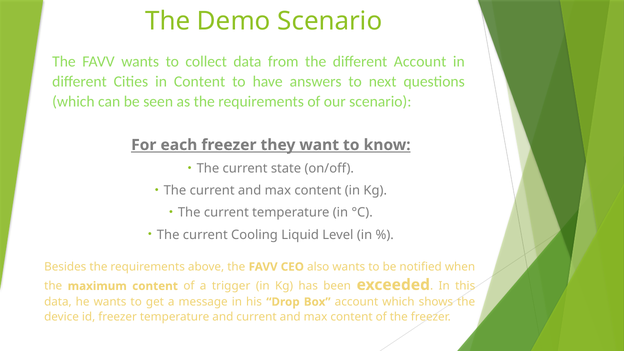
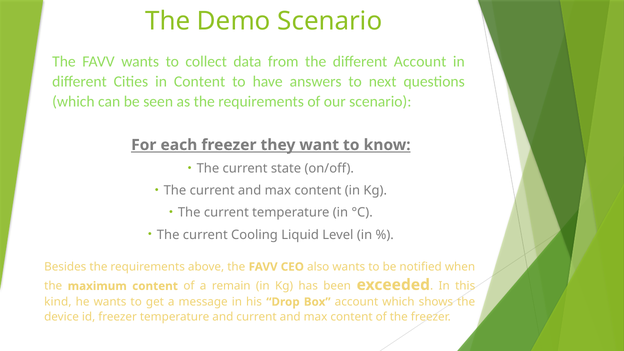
trigger: trigger -> remain (231, 286)
data: data -> kind (58, 302)
